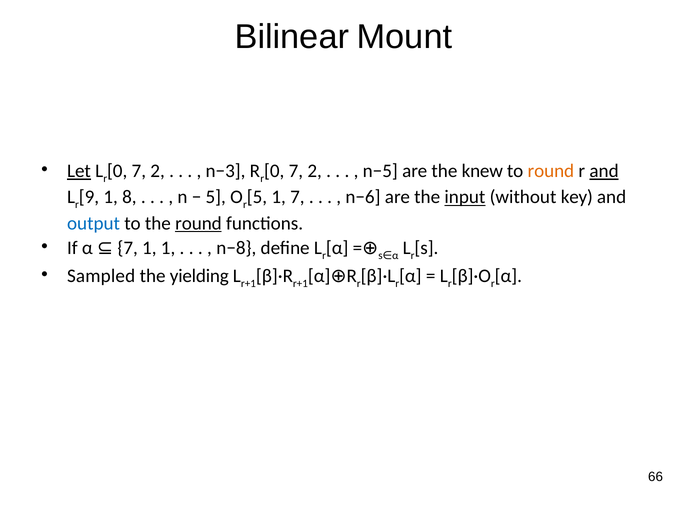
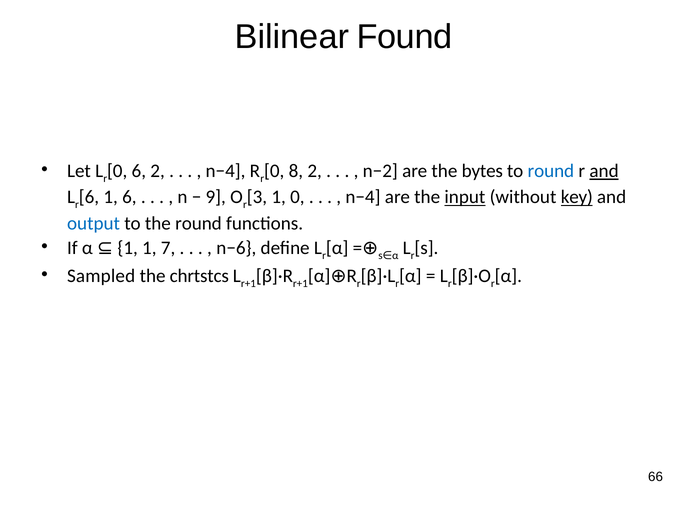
Mount: Mount -> Found (405, 37)
Let underline: present -> none (79, 171)
7: 7 -> 6 (139, 171)
n−3: n−3 -> n−4 (226, 171)
R r 0 7: 7 -> 8 (296, 171)
n−5: n−5 -> n−2 (380, 171)
knew: knew -> bytes (482, 171)
round colour: orange -> blue (551, 171)
r 9: 9 -> 6 (89, 197)
1 8: 8 -> 6 (129, 197)
5: 5 -> 9 (216, 197)
r 5: 5 -> 3 (257, 197)
1 7: 7 -> 0 (297, 197)
n−6: n−6 -> n−4 (363, 197)
key underline: none -> present (577, 197)
round underline: present -> none (198, 223)
α 7: 7 -> 1 (128, 248)
1 1: 1 -> 7 (168, 248)
n−8: n−8 -> n−6 (236, 248)
yielding: yielding -> chrtstcs (199, 276)
